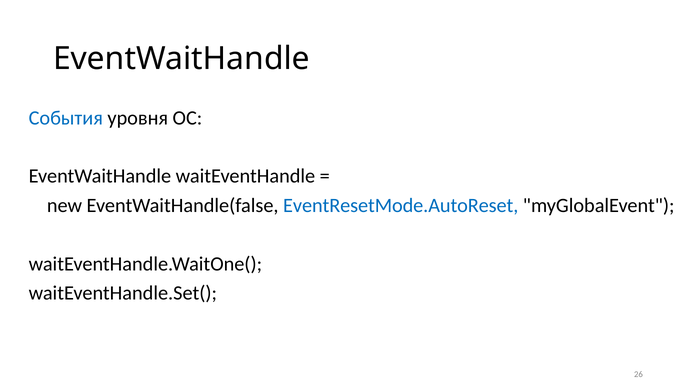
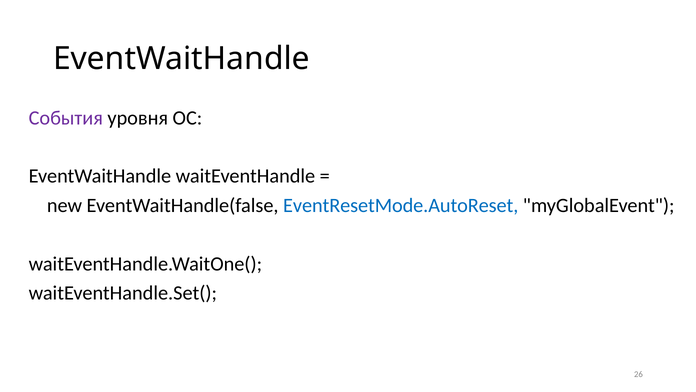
События colour: blue -> purple (66, 118)
